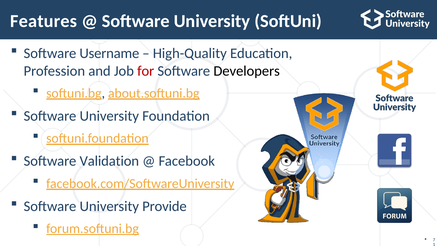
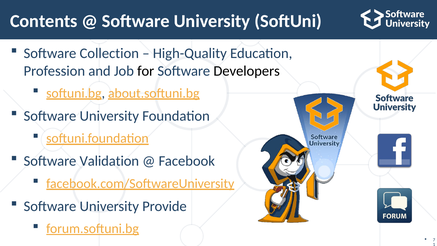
Features: Features -> Contents (44, 21)
Username: Username -> Collection (109, 53)
for colour: red -> black (146, 71)
